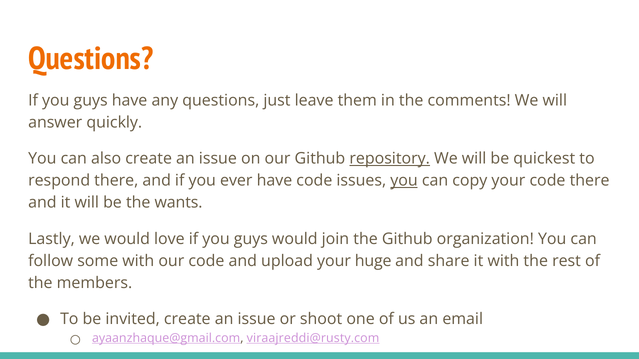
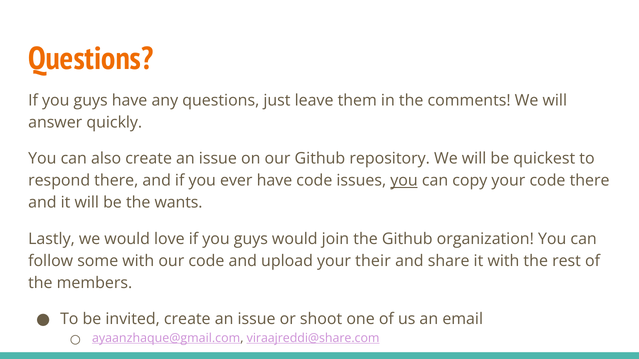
repository underline: present -> none (390, 159)
huge: huge -> their (373, 261)
viraajreddi@rusty.com: viraajreddi@rusty.com -> viraajreddi@share.com (313, 339)
